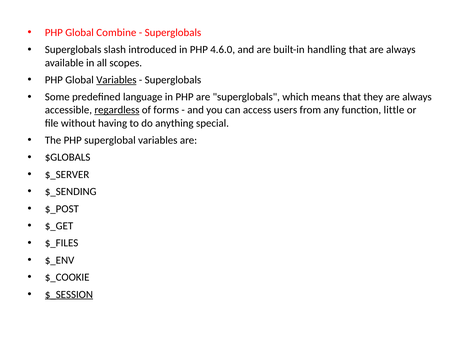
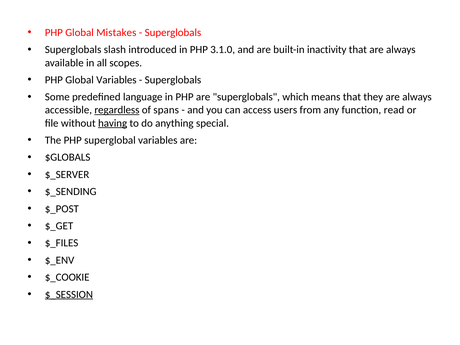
Combine: Combine -> Mistakes (116, 33)
4.6.0: 4.6.0 -> 3.1.0 (223, 50)
handling: handling -> inactivity (327, 50)
Variables underline: present -> none (116, 80)
forms: forms -> spans (166, 110)
little: little -> read (394, 110)
having underline: none -> present (113, 123)
